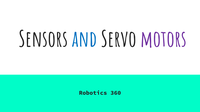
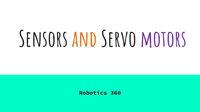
and colour: blue -> orange (84, 40)
